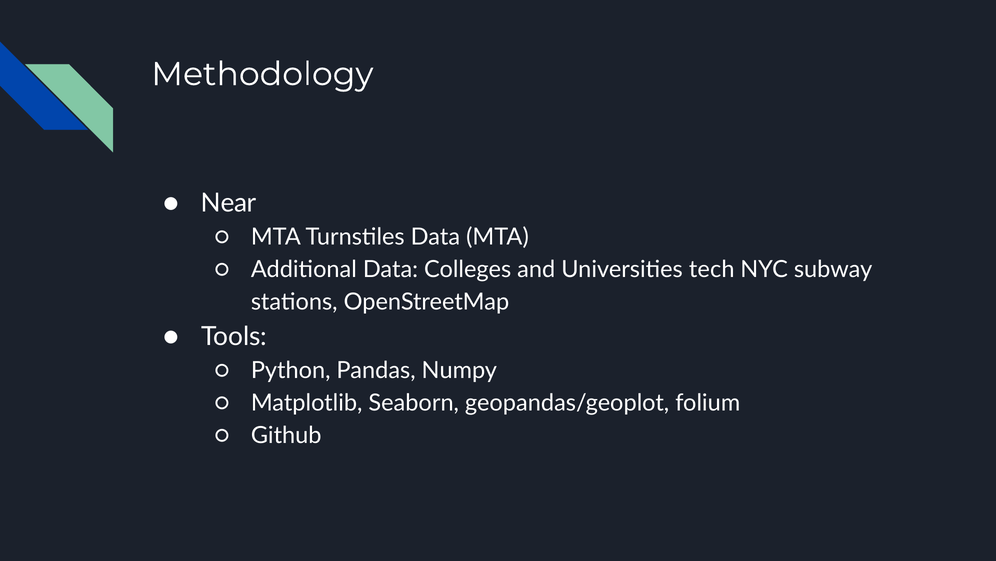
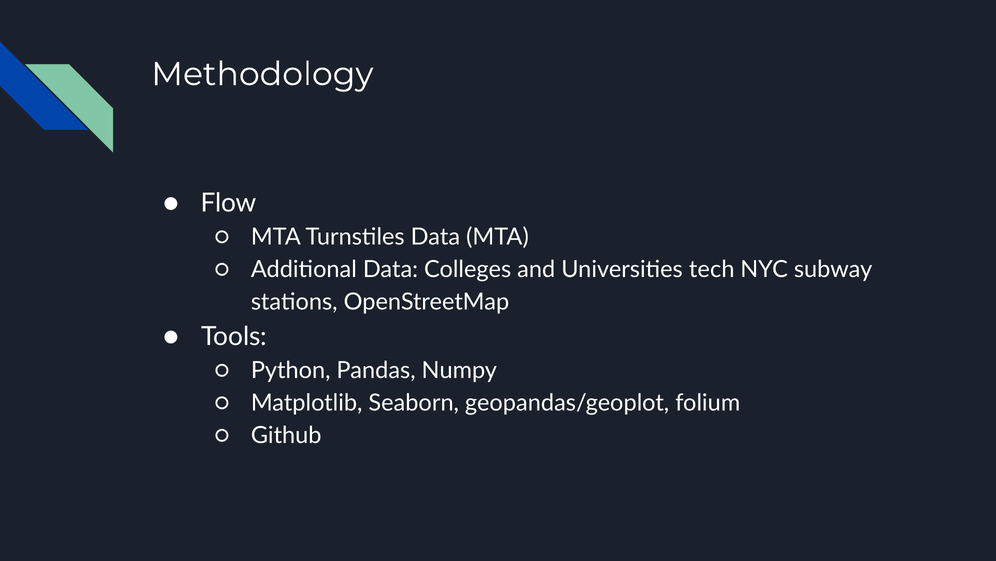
Near: Near -> Flow (229, 203)
